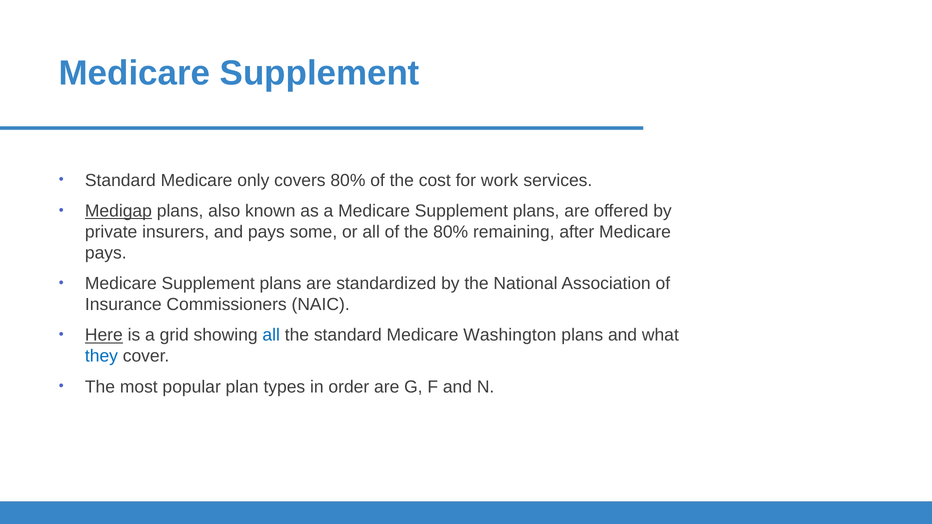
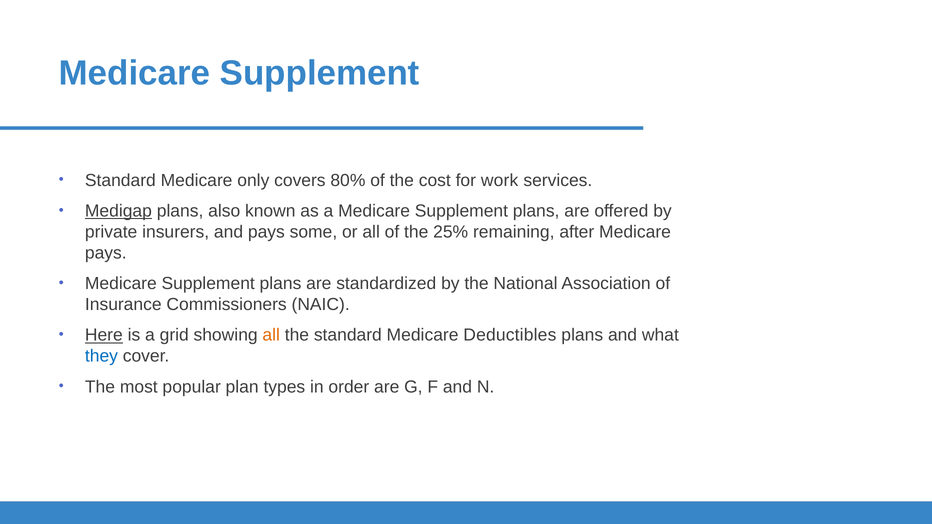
the 80%: 80% -> 25% (451, 232)
all colour: blue -> orange (271, 335)
Washington: Washington -> Deductibles (510, 335)
